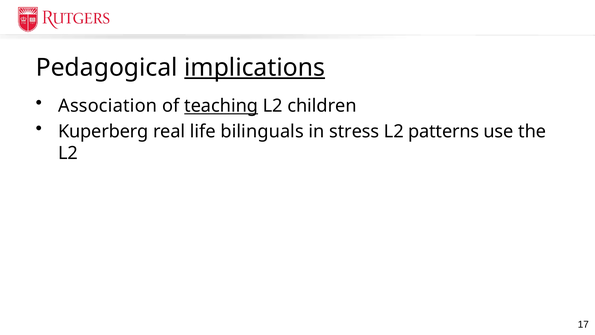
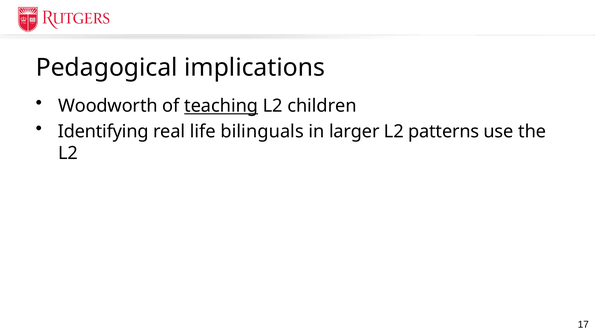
implications underline: present -> none (255, 67)
Association: Association -> Woodworth (108, 106)
Kuperberg: Kuperberg -> Identifying (103, 131)
stress: stress -> larger (354, 131)
